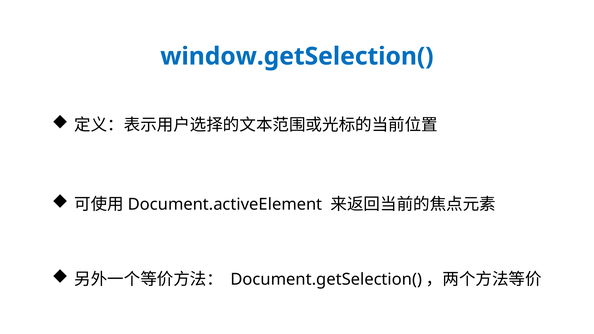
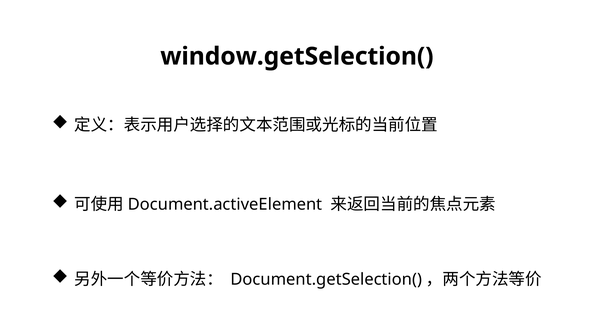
window.getSelection( colour: blue -> black (297, 56)
